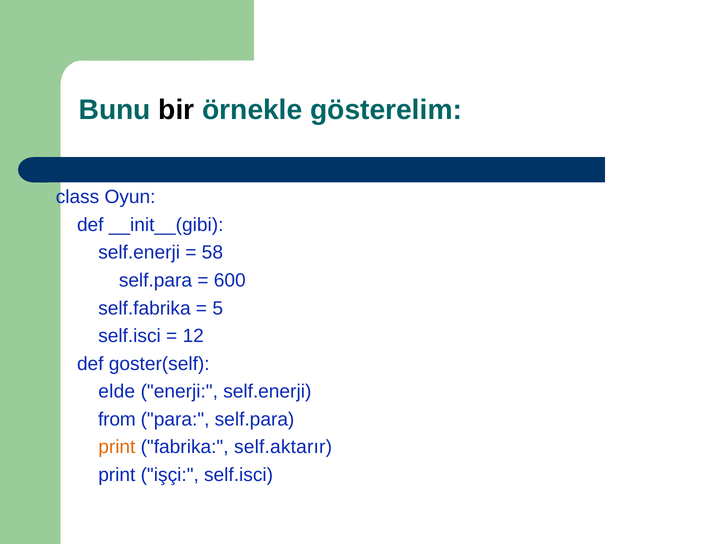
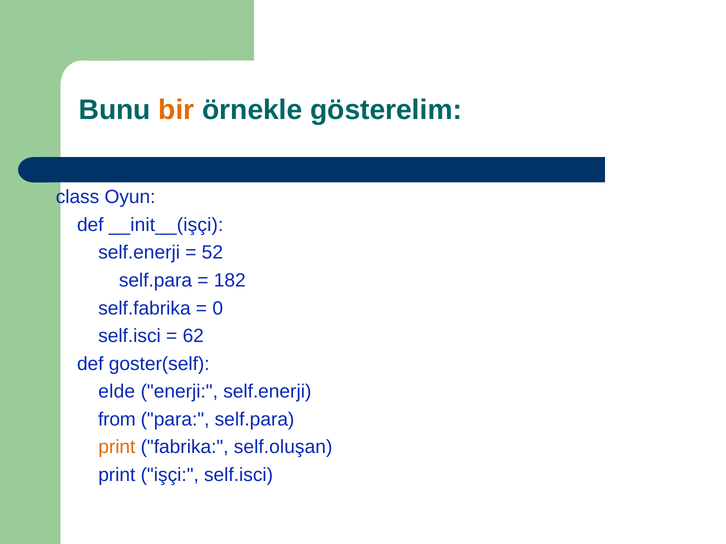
bir colour: black -> orange (176, 110)
__init__(gibi: __init__(gibi -> __init__(işçi (166, 225)
58: 58 -> 52 (212, 253)
600: 600 -> 182 (230, 281)
5: 5 -> 0 (218, 308)
12: 12 -> 62 (193, 336)
self.aktarır: self.aktarır -> self.oluşan (283, 448)
